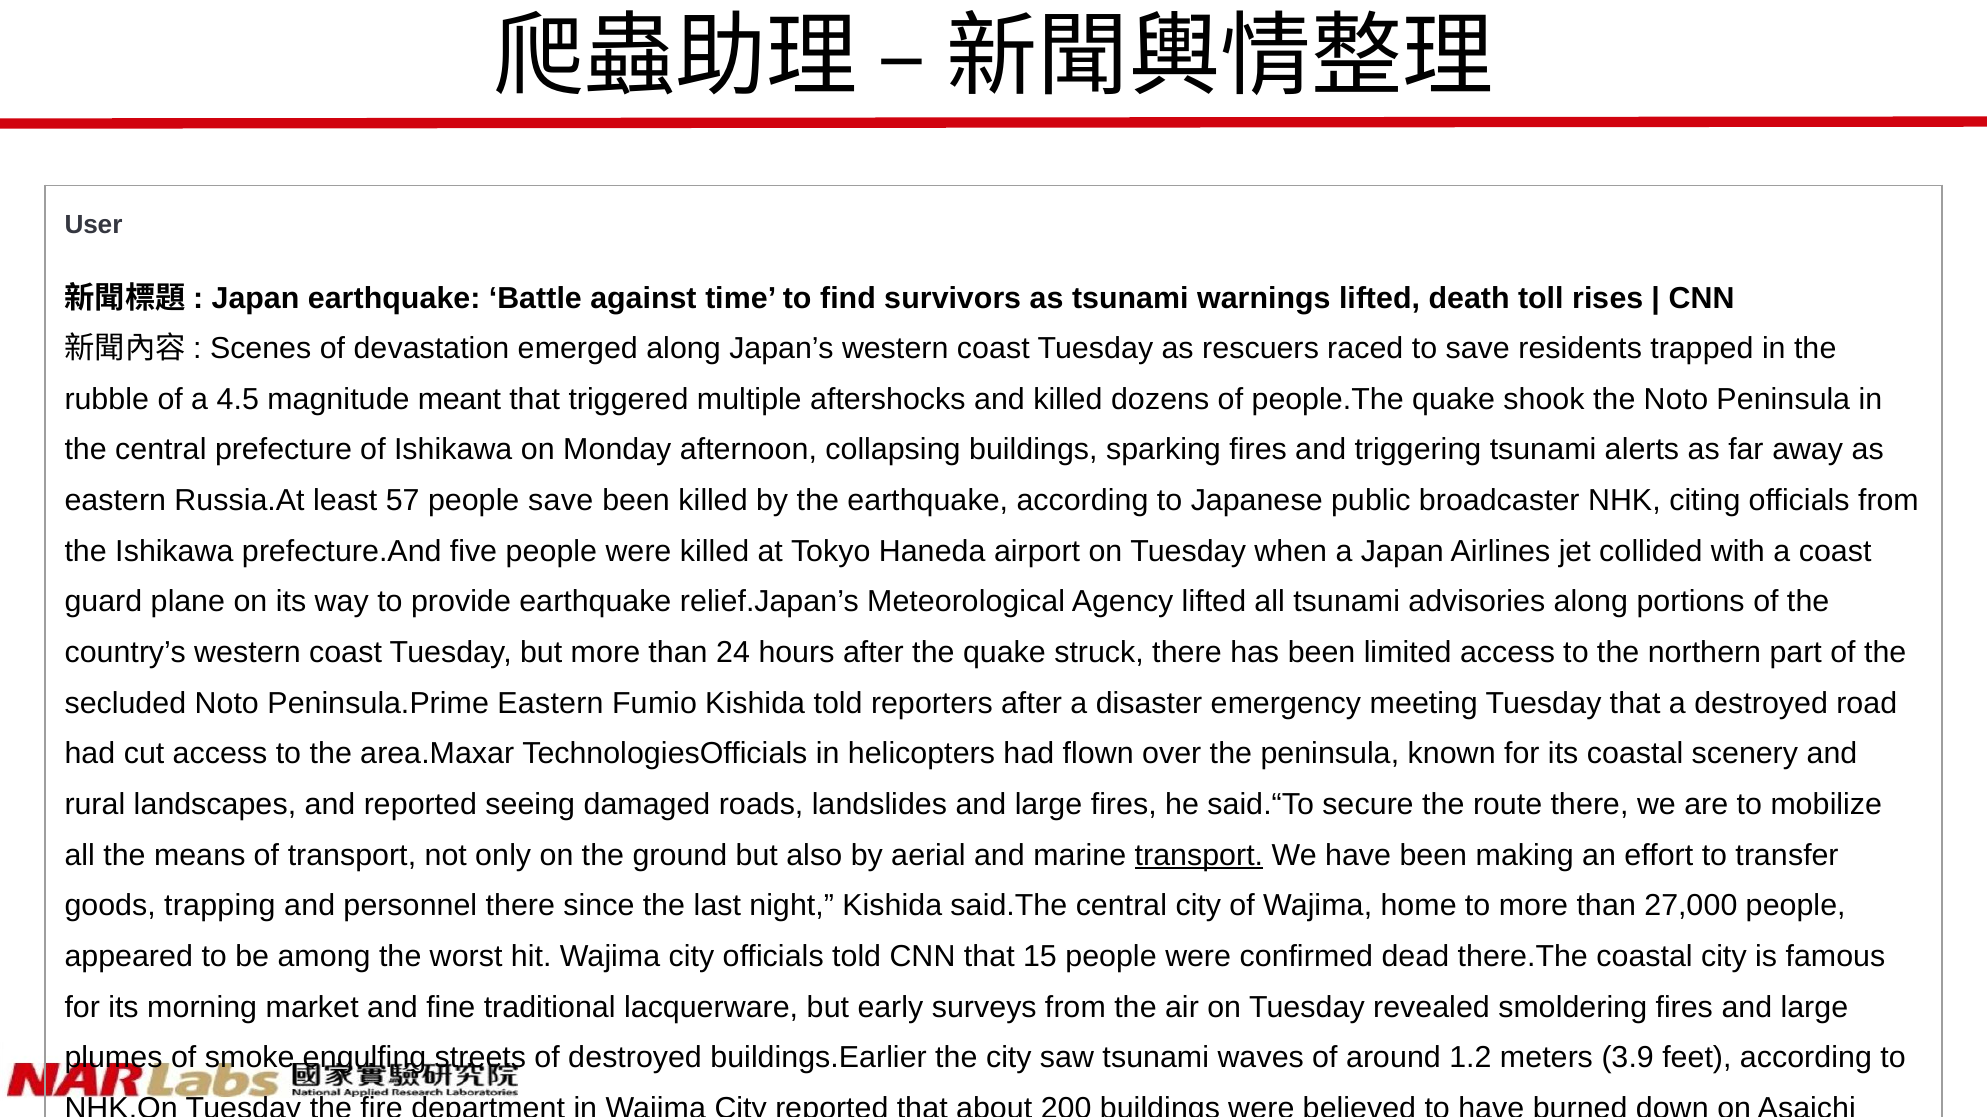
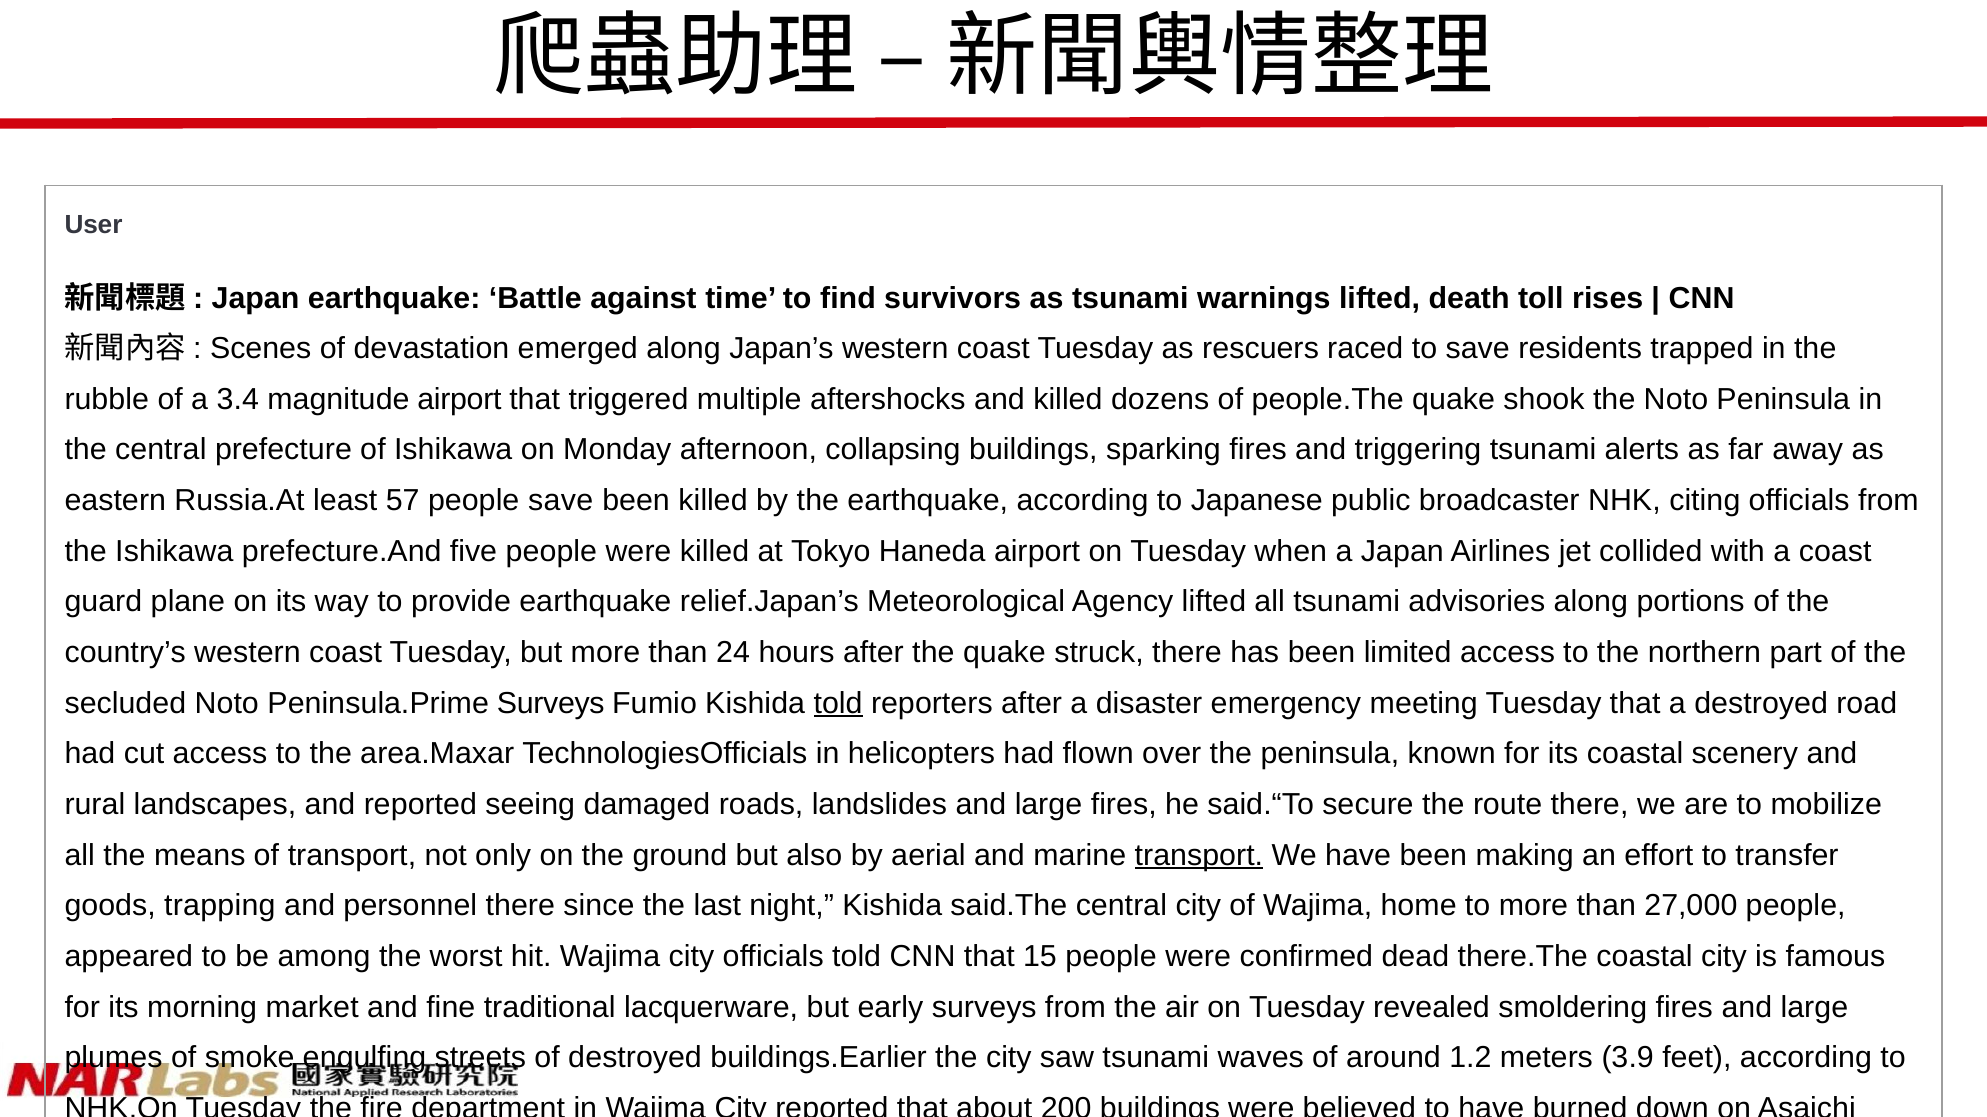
4.5: 4.5 -> 3.4 (238, 400)
magnitude meant: meant -> airport (459, 400)
Peninsula.Prime Eastern: Eastern -> Surveys (551, 704)
told underline: none -> present (838, 704)
